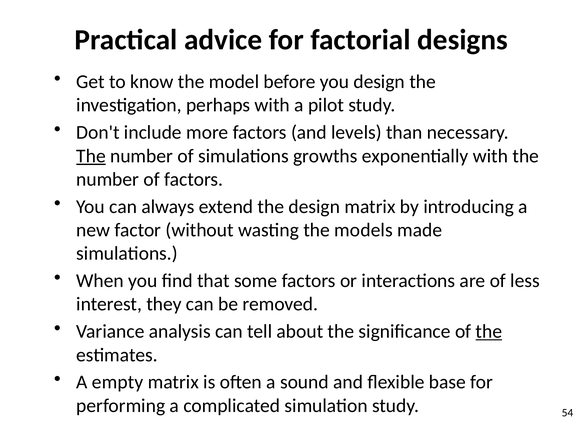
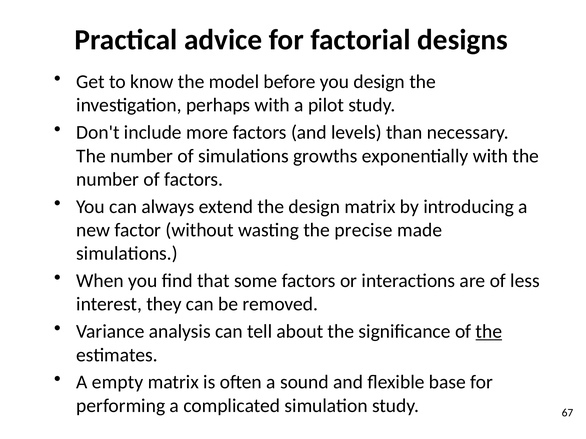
The underline: present -> none (91, 156)
models: models -> precise (363, 230)
54: 54 -> 67 (567, 413)
